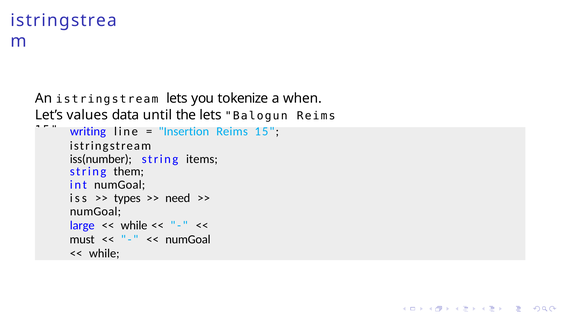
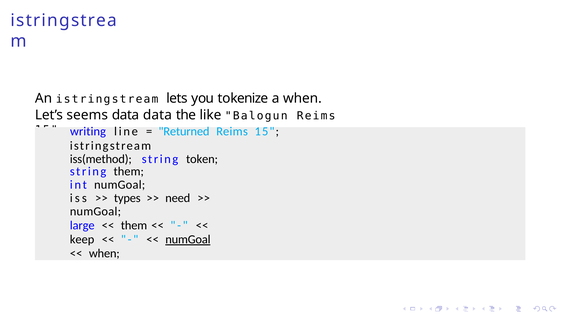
values: values -> seems (87, 115)
data until: until -> data (157, 115)
the lets: lets -> like (210, 115)
Insertion: Insertion -> Returned (184, 131)
iss(number: iss(number -> iss(method (101, 159)
items: items -> token (202, 159)
while: while -> them (134, 225)
must: must -> keep (82, 239)
numGoal underline: none -> present (188, 239)
while: while -> when (104, 253)
